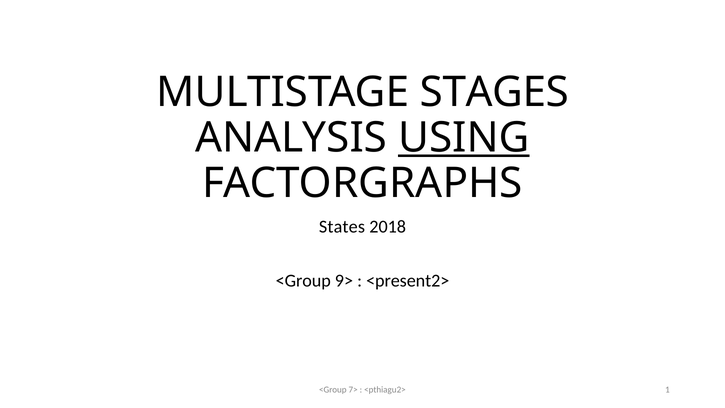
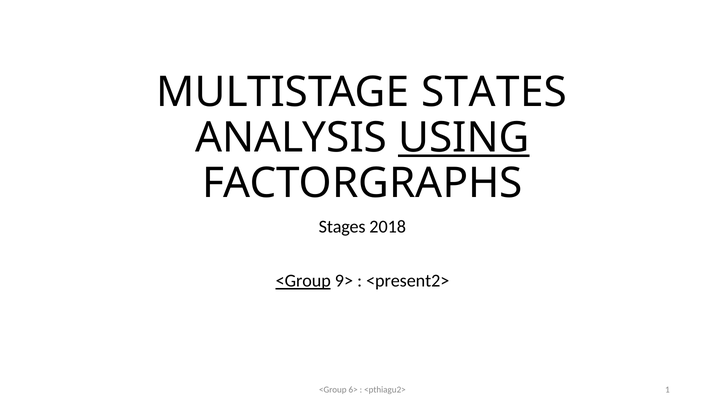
STAGES: STAGES -> STATES (494, 92)
States: States -> Stages (342, 227)
<Group underline: none -> present (303, 281)
7>: 7> -> 6> (353, 389)
